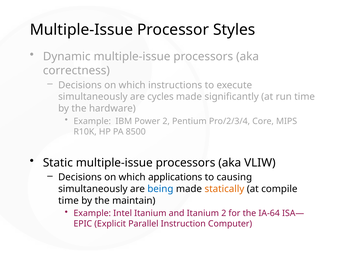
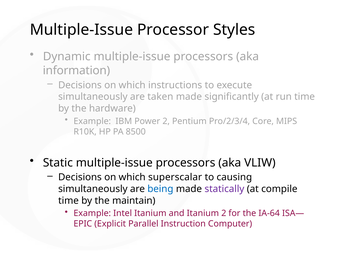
correctness: correctness -> information (76, 71)
cycles: cycles -> taken (160, 97)
applications: applications -> superscalar (175, 178)
statically colour: orange -> purple (224, 189)
